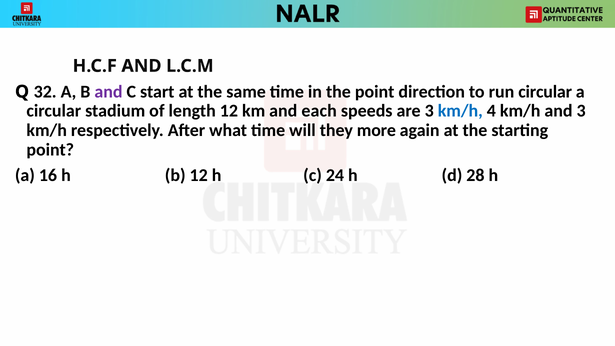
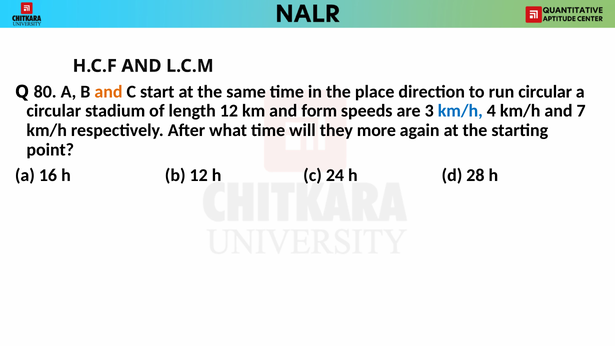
32: 32 -> 80 (45, 92)
and colour: purple -> orange (109, 92)
the point: point -> place (375, 92)
each: each -> form (319, 111)
and 3: 3 -> 7 (581, 111)
